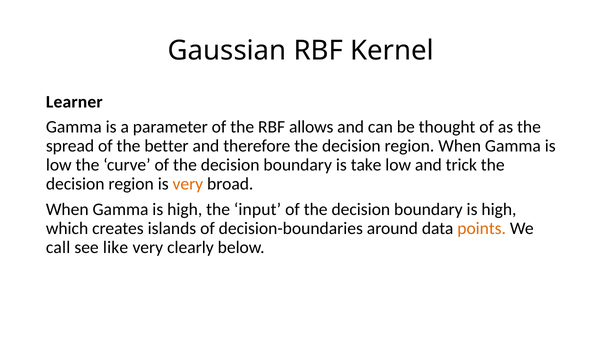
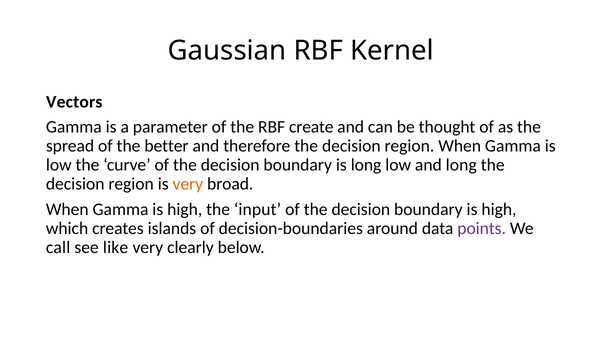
Learner: Learner -> Vectors (74, 102)
allows: allows -> create (311, 127)
is take: take -> long (366, 165)
and trick: trick -> long (461, 165)
points colour: orange -> purple (482, 228)
